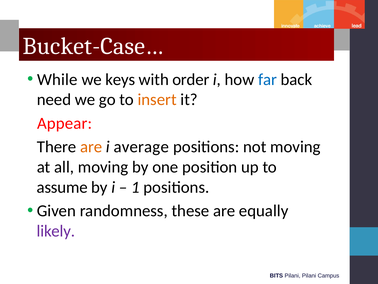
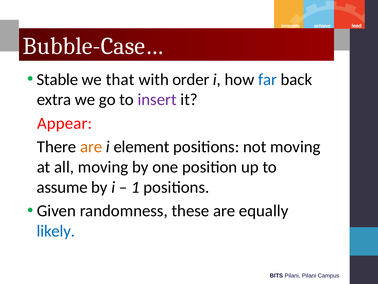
Bucket-Case…: Bucket-Case… -> Bubble-Case… (93, 46)
While: While -> Stable (57, 79)
keys: keys -> that (120, 79)
need: need -> extra (54, 99)
insert colour: orange -> purple (157, 99)
average: average -> element (141, 147)
likely colour: purple -> blue (56, 231)
